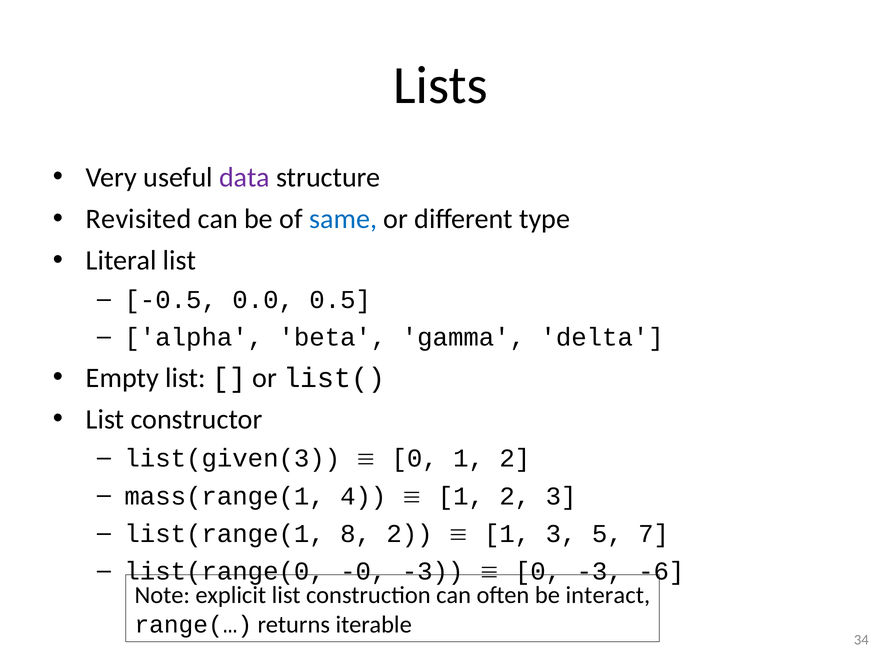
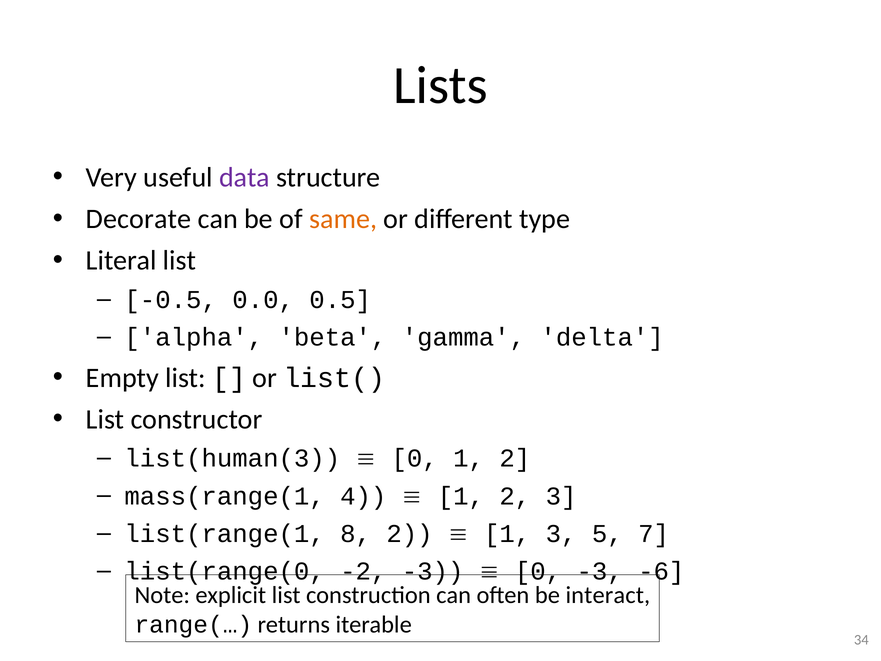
Revisited: Revisited -> Decorate (139, 219)
same colour: blue -> orange (343, 219)
list(given(3: list(given(3 -> list(human(3 (232, 458)
-0: -0 -> -2 (363, 571)
